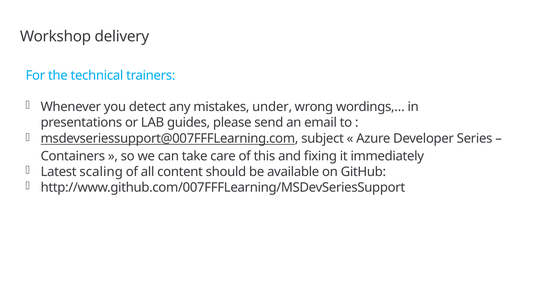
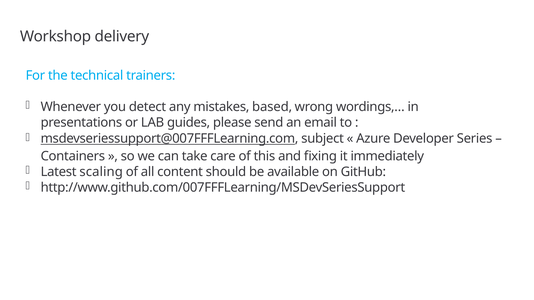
under: under -> based (272, 107)
